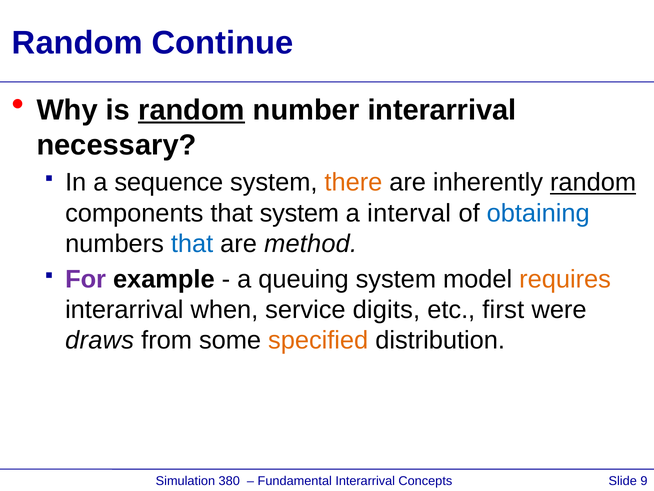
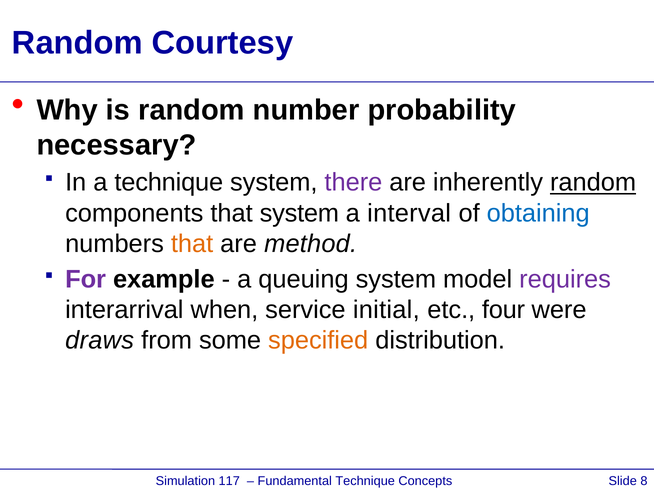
Continue: Continue -> Courtesy (223, 43)
random underline: present -> none (192, 110)
number interarrival: interarrival -> probability (442, 110)
a sequence: sequence -> technique (169, 182)
there colour: orange -> purple (353, 182)
that colour: blue -> orange (192, 243)
requires colour: orange -> purple (565, 279)
digits: digits -> initial (386, 310)
first: first -> four (504, 310)
380: 380 -> 117 (229, 480)
Fundamental Interarrival: Interarrival -> Technique (365, 480)
9: 9 -> 8 (644, 480)
